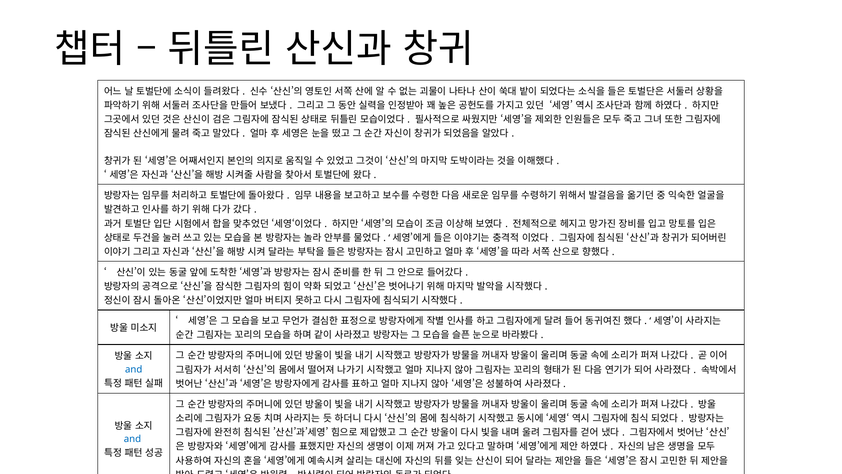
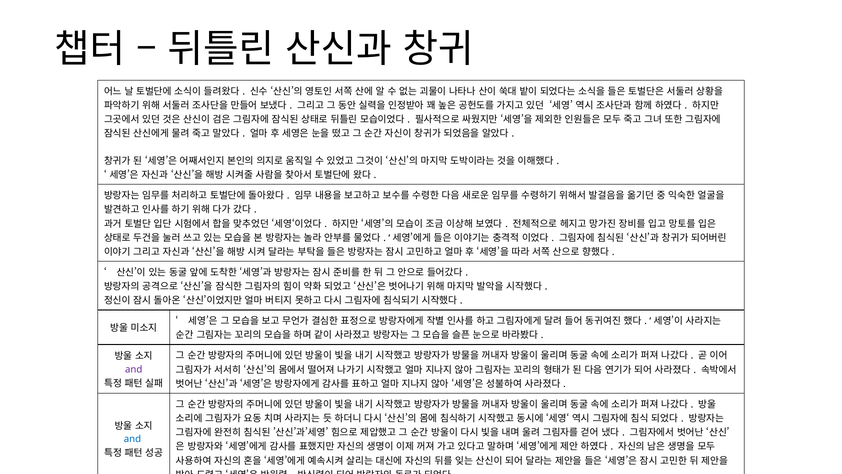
and colour: blue -> purple (134, 369)
